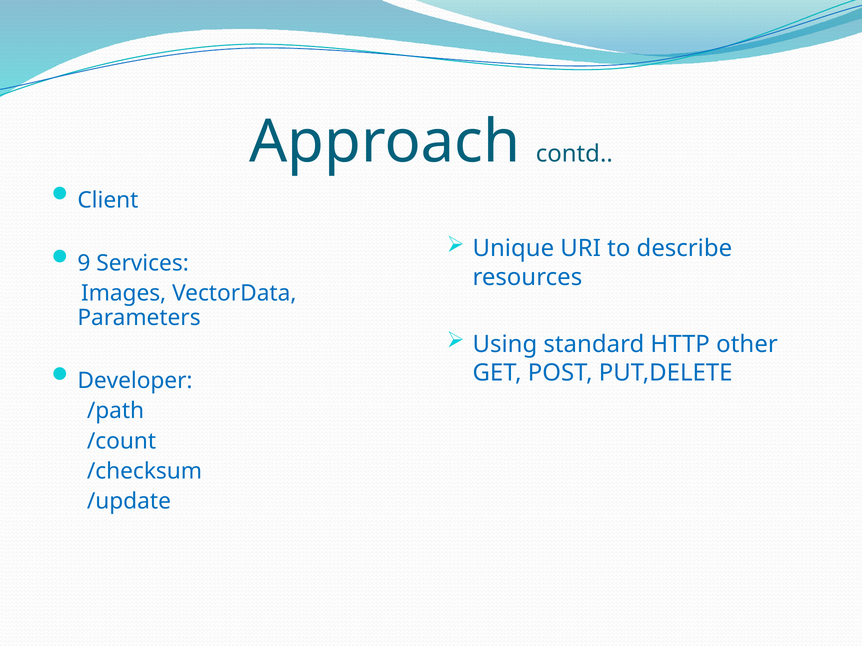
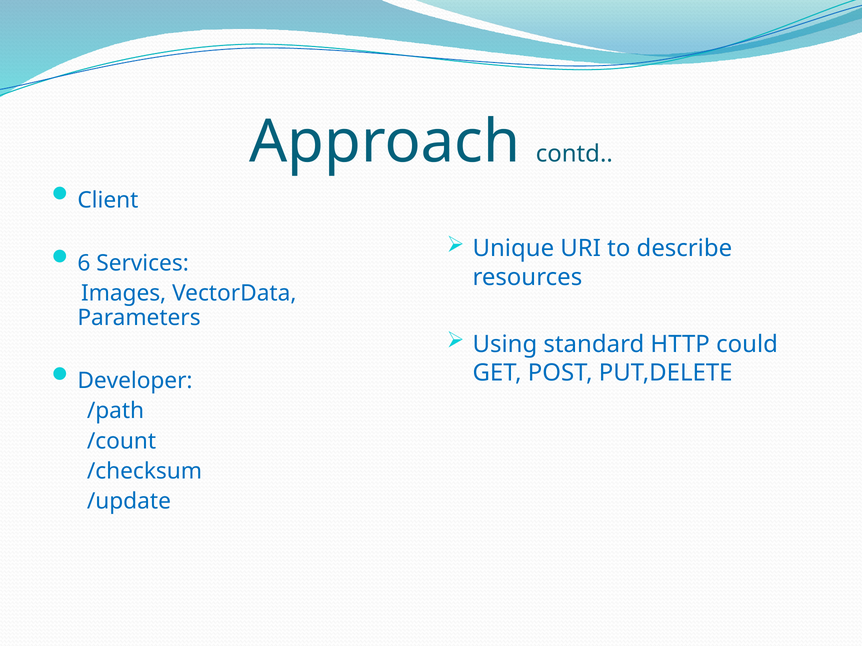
9: 9 -> 6 (84, 263)
other: other -> could (747, 345)
